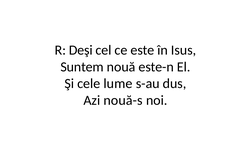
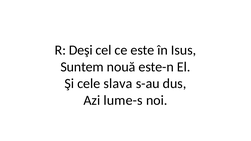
lume: lume -> slava (118, 84)
nouă-s: nouă-s -> lume-s (123, 100)
